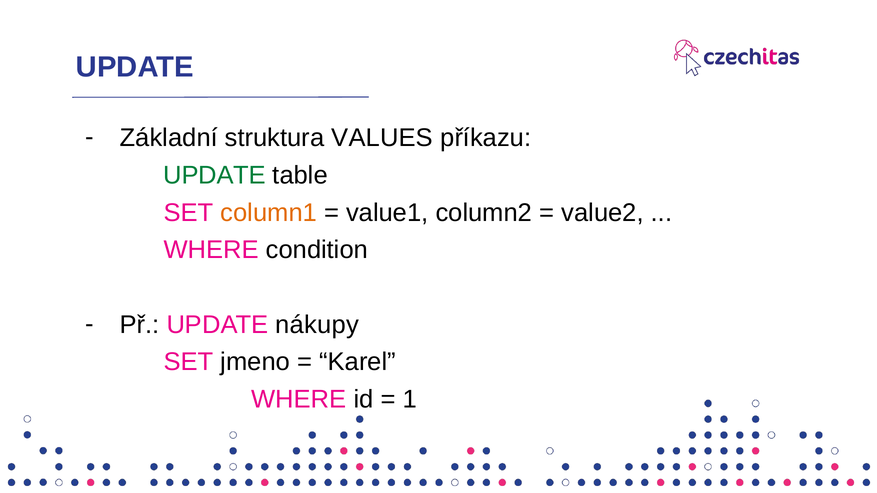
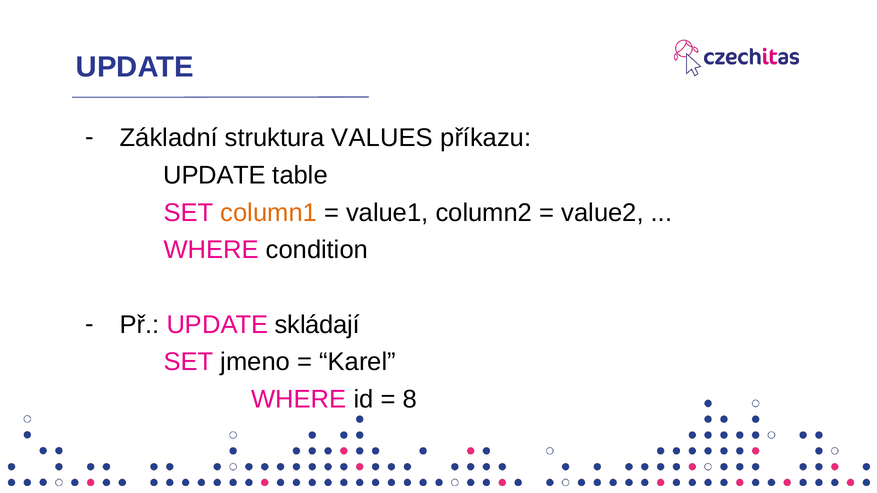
UPDATE colour: green -> black (215, 175)
nákupy: nákupy -> skládají (317, 325)
1: 1 -> 8 (410, 400)
